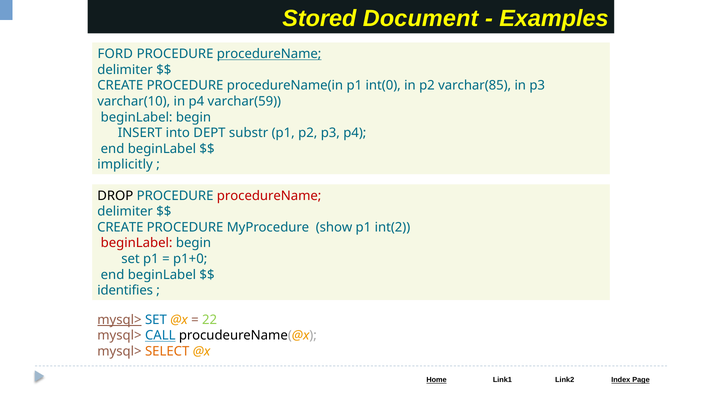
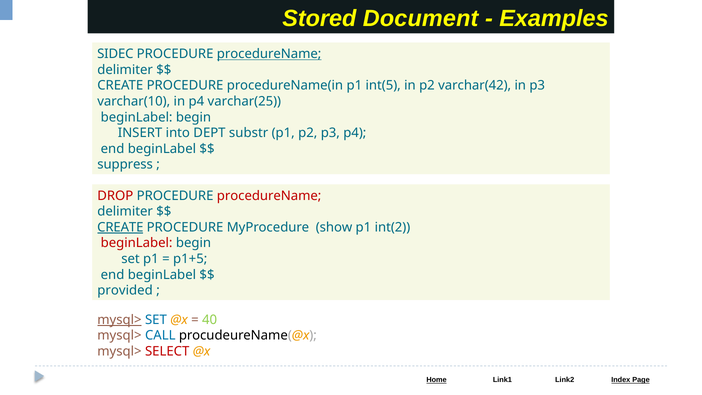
FORD: FORD -> SIDEC (115, 54)
int(0: int(0 -> int(5 (383, 86)
varchar(85: varchar(85 -> varchar(42 (475, 86)
varchar(59: varchar(59 -> varchar(25 (244, 101)
implicitly: implicitly -> suppress (125, 165)
DROP colour: black -> red (115, 196)
CREATE underline: none -> present (120, 227)
p1+0: p1+0 -> p1+5 (190, 259)
identifies: identifies -> provided (125, 290)
22: 22 -> 40 (210, 320)
CALL underline: present -> none (160, 335)
SELECT colour: orange -> red (167, 351)
